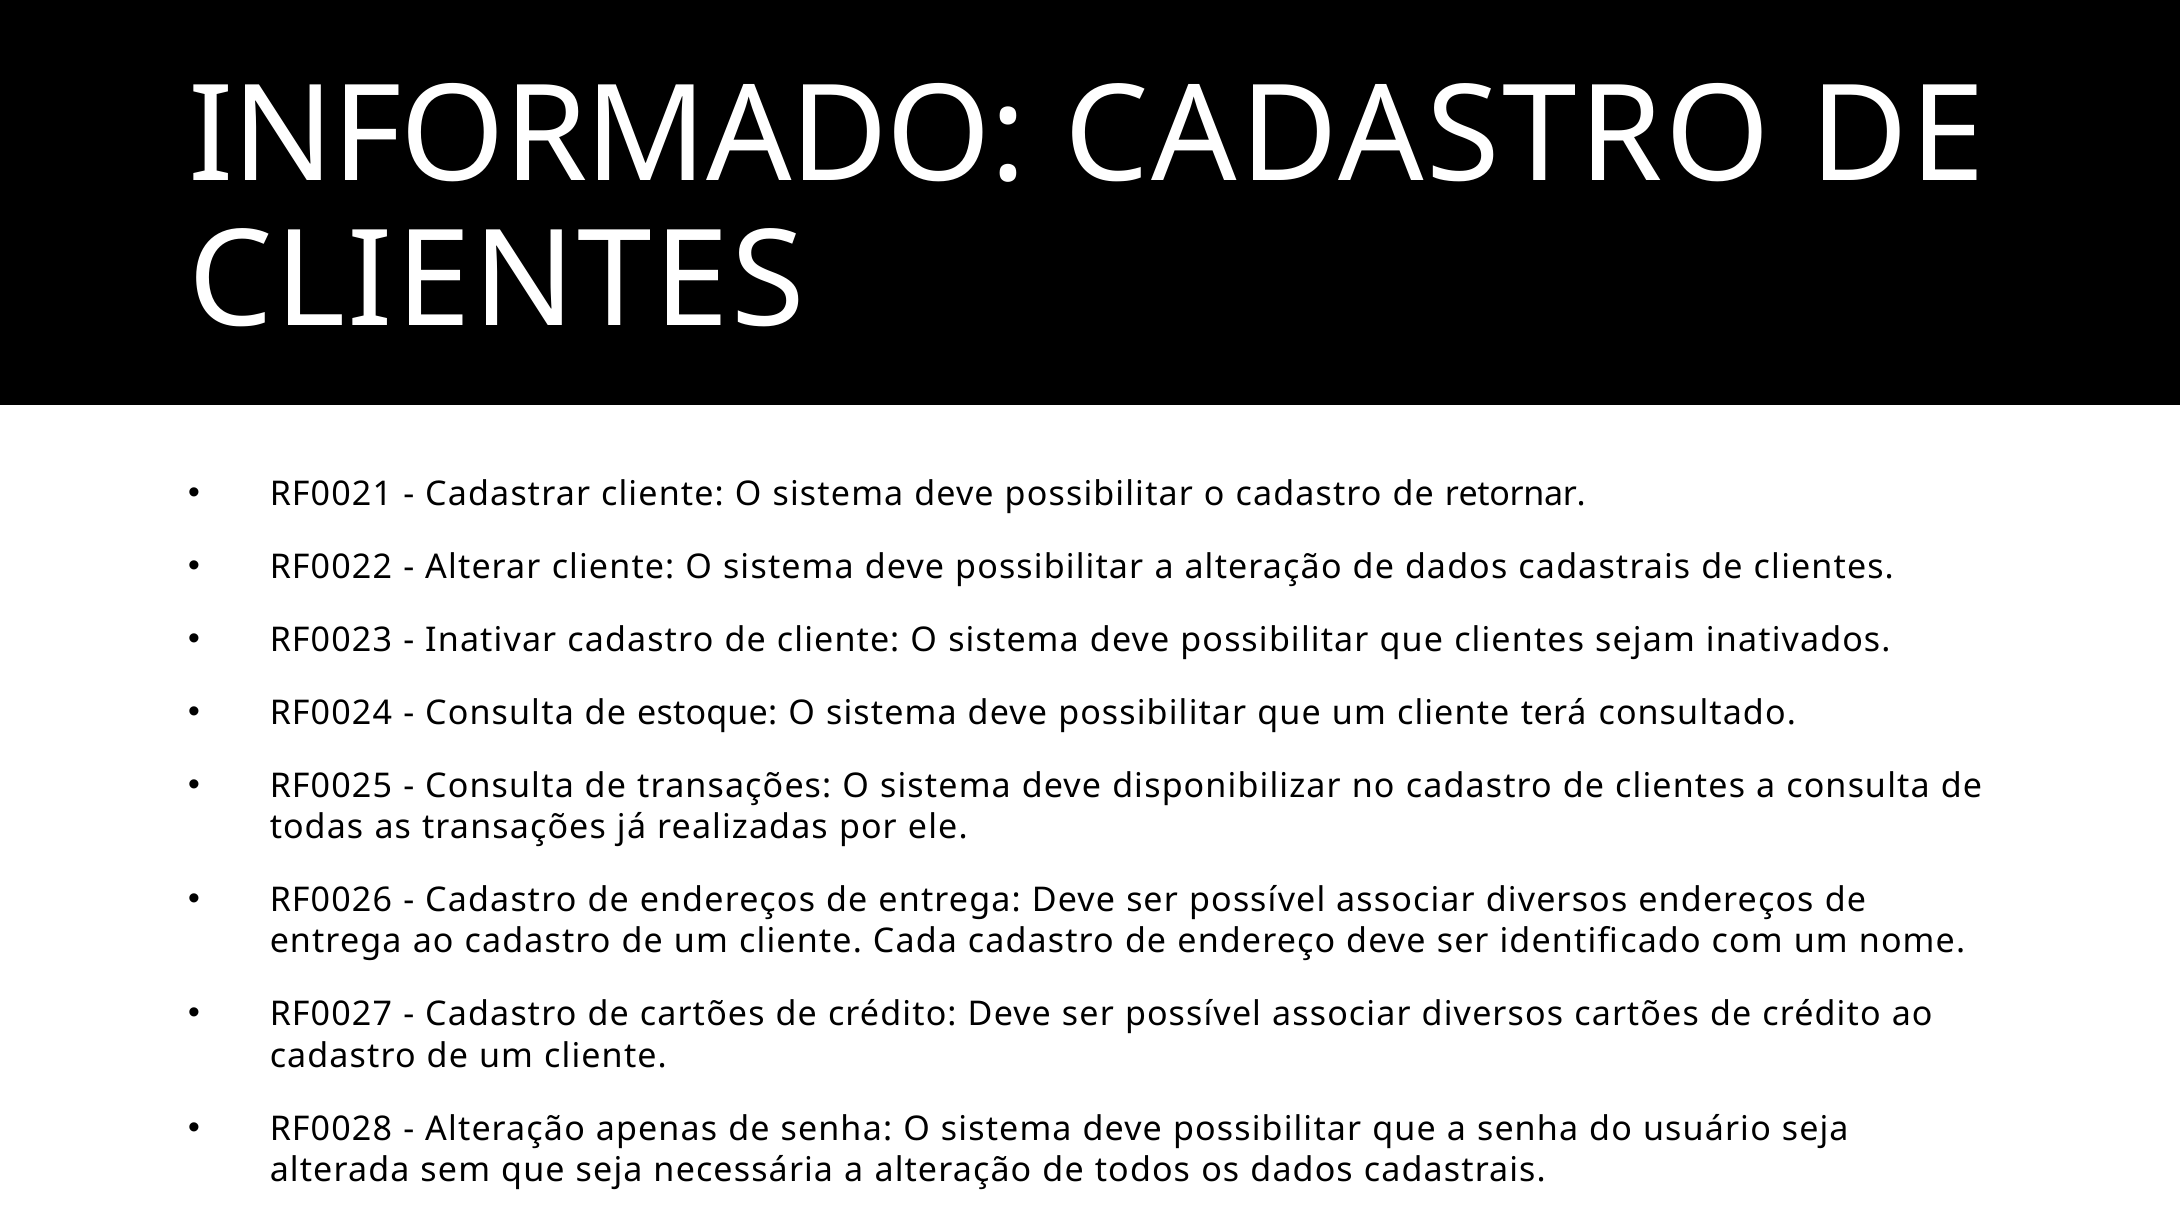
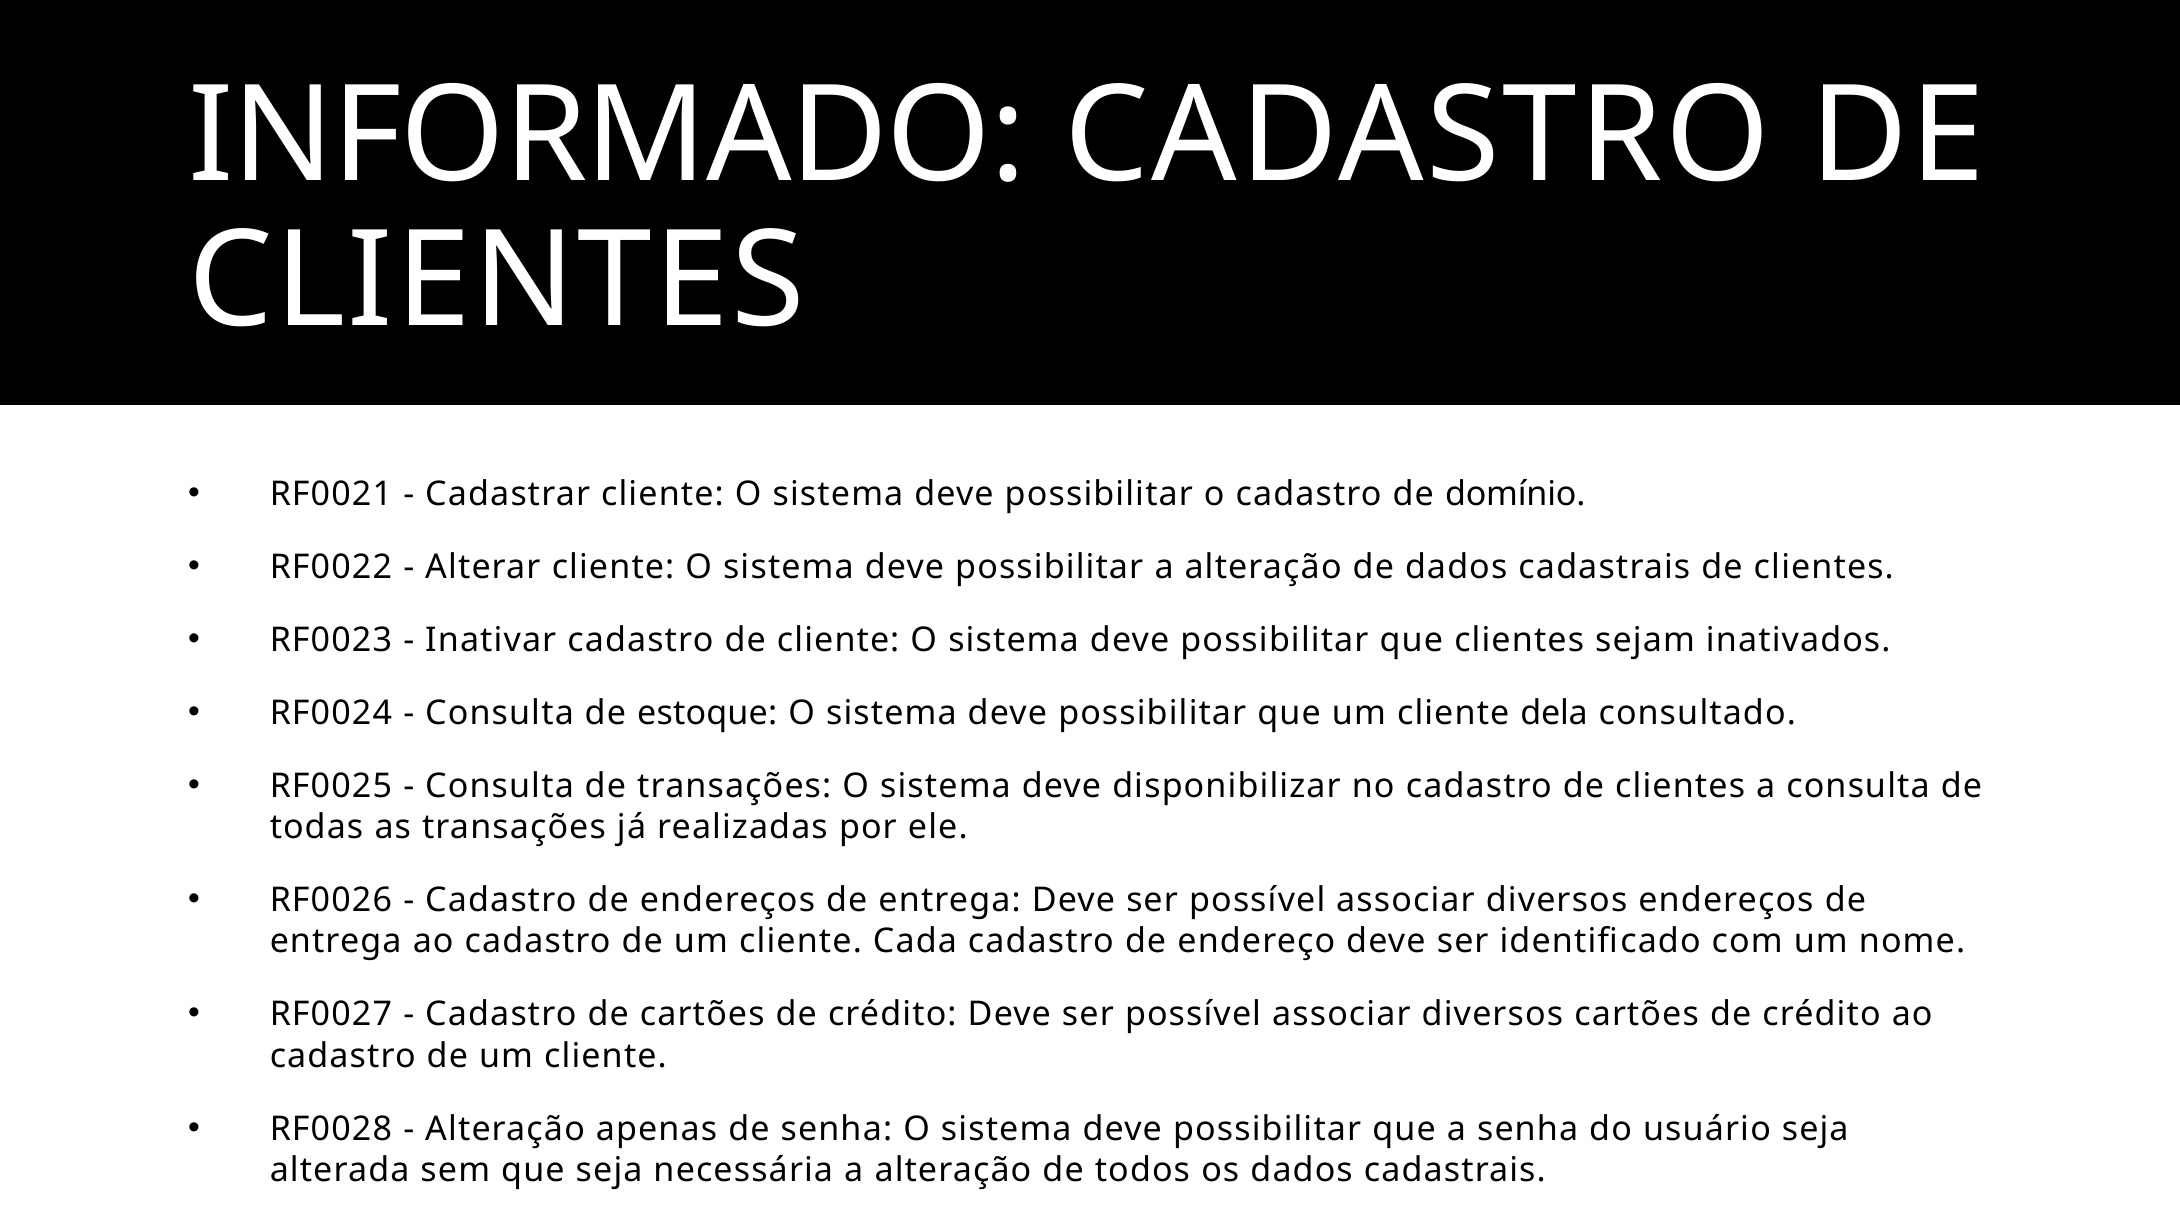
retornar: retornar -> domínio (1515, 494)
terá: terá -> dela (1554, 713)
